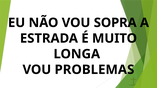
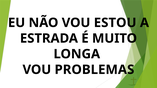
SOPRA: SOPRA -> ESTOU (115, 23)
